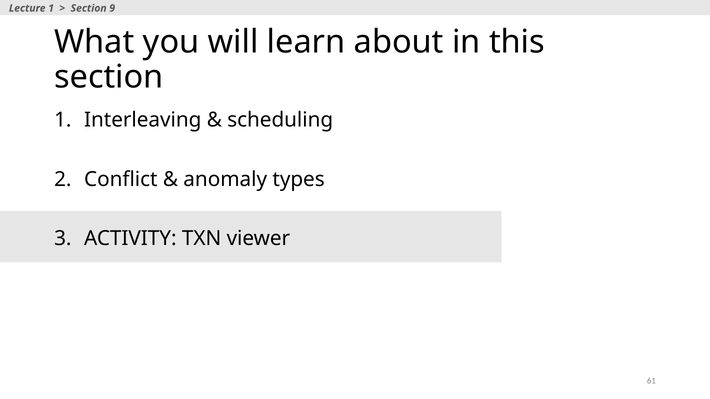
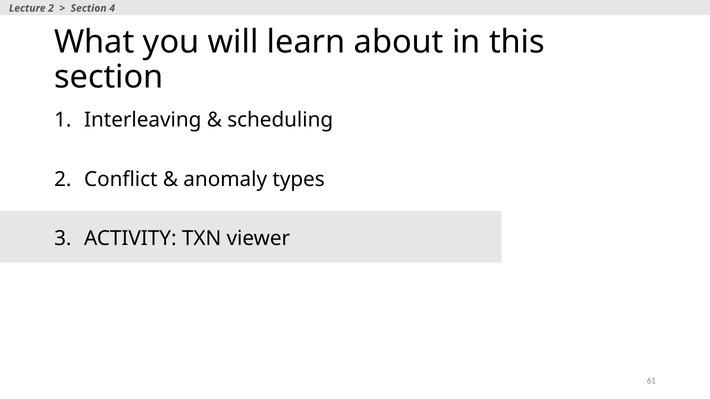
Lecture 1: 1 -> 2 (51, 8)
9: 9 -> 4 (112, 8)
